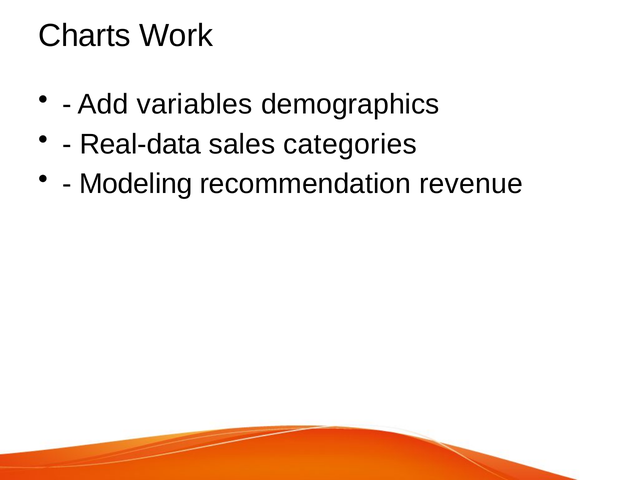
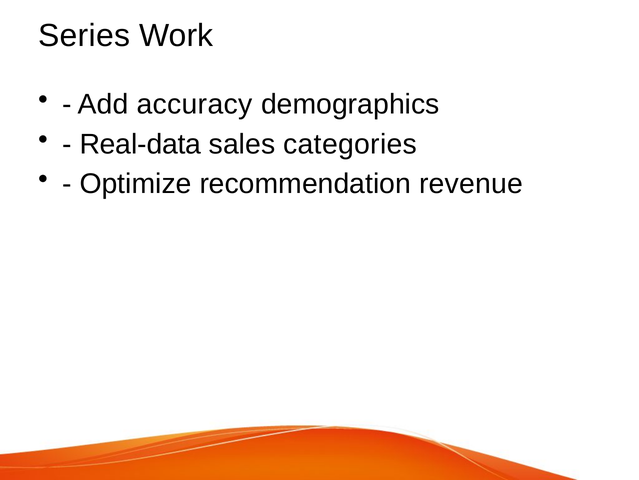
Charts: Charts -> Series (84, 36)
variables: variables -> accuracy (195, 104)
Modeling: Modeling -> Optimize (136, 184)
